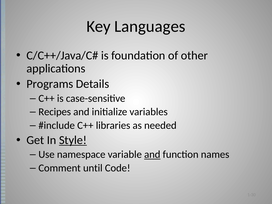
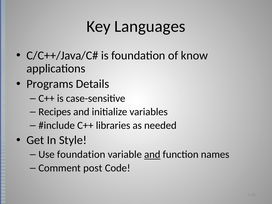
other: other -> know (194, 55)
Style underline: present -> none (73, 140)
Use namespace: namespace -> foundation (81, 154)
until: until -> post (93, 168)
